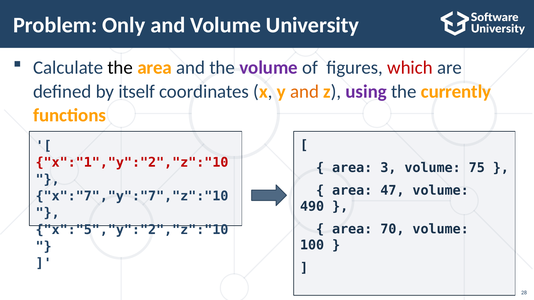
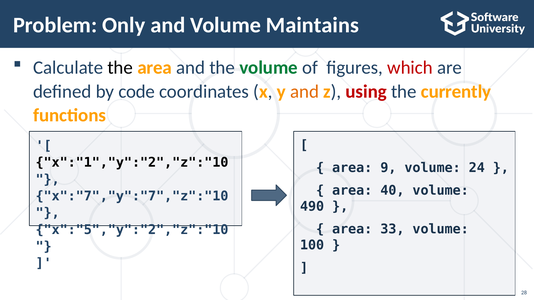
University: University -> Maintains (312, 25)
volume colour: purple -> green (269, 68)
itself: itself -> code (137, 92)
using colour: purple -> red (366, 92)
x":"1","y":"2","z":"10 colour: red -> black (132, 163)
3: 3 -> 9 (388, 168)
75: 75 -> 24 (477, 168)
47: 47 -> 40 (392, 191)
70: 70 -> 33 (392, 229)
